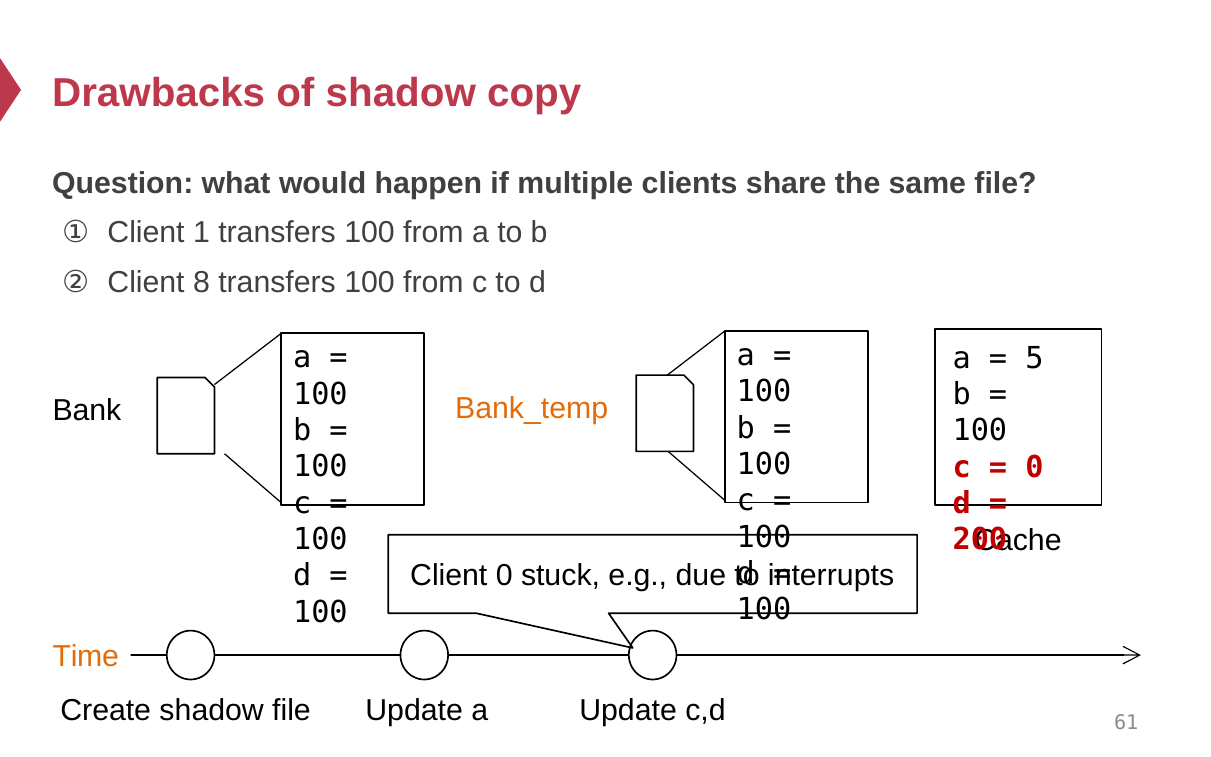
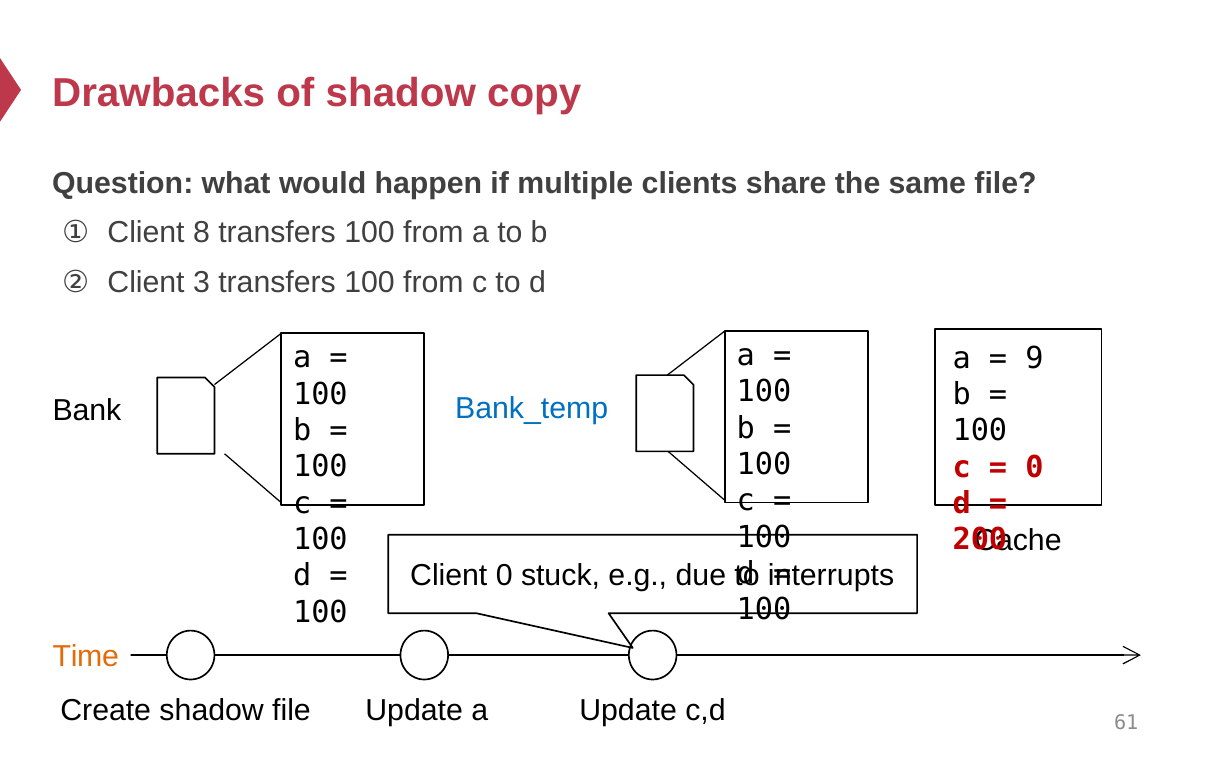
1: 1 -> 8 (202, 233)
8: 8 -> 3 (202, 282)
5: 5 -> 9 (1035, 358)
Bank_temp colour: orange -> blue (532, 408)
